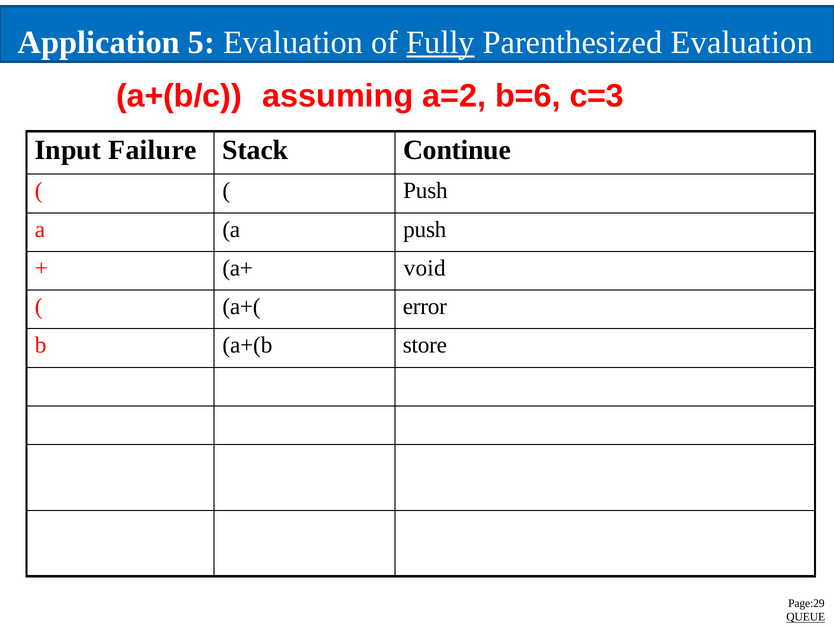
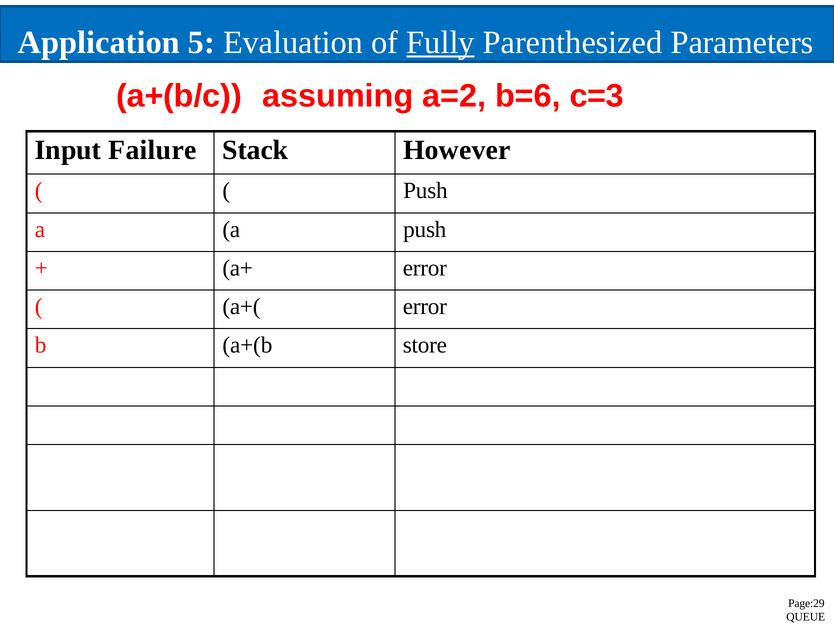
Parenthesized Evaluation: Evaluation -> Parameters (742, 43)
Continue: Continue -> However (457, 150)
a+ void: void -> error (425, 268)
QUEUE underline: present -> none (806, 617)
